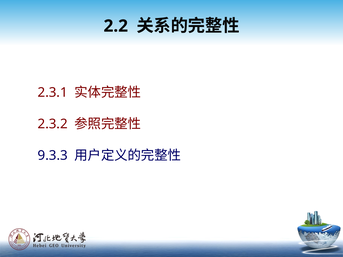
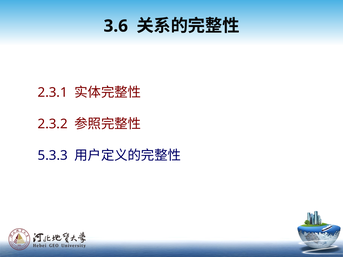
2.2: 2.2 -> 3.6 (116, 26)
9.3.3: 9.3.3 -> 5.3.3 (53, 156)
